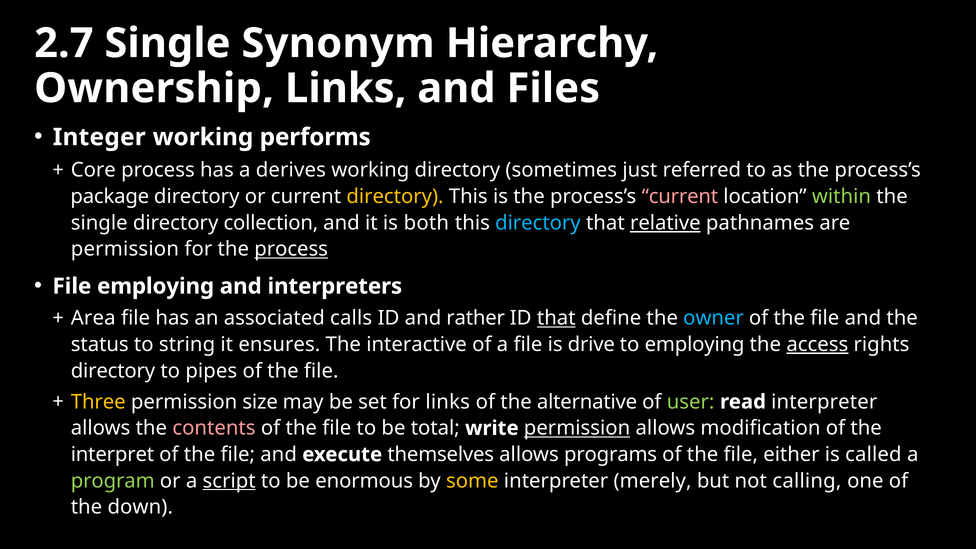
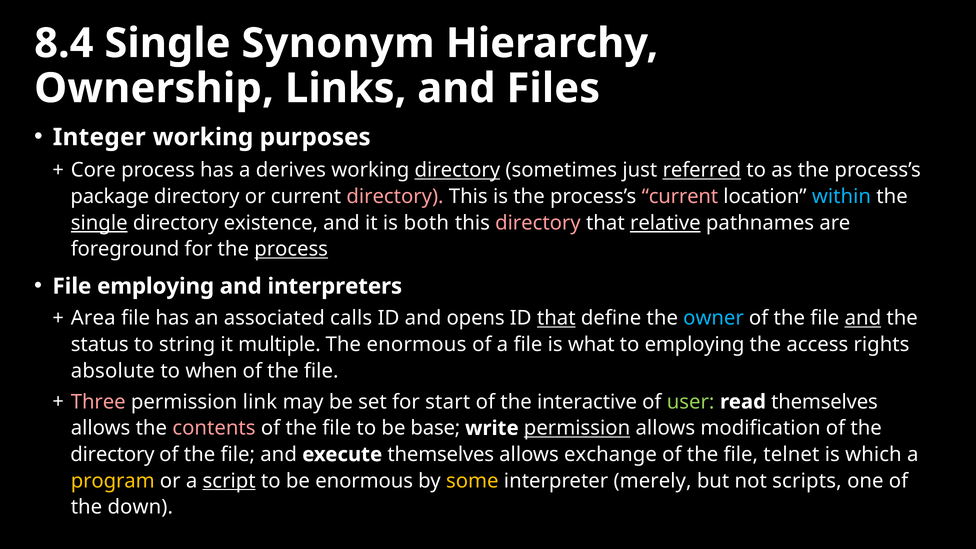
2.7: 2.7 -> 8.4 (64, 43)
performs: performs -> purposes (315, 137)
directory underline: none -> present (457, 170)
referred underline: none -> present (702, 170)
directory colour: yellow -> pink (395, 197)
within colour: light green -> light blue (841, 197)
single underline: none -> present (99, 223)
collection: collection -> existence (271, 223)
directory colour: light blue -> pink (538, 223)
permission: permission -> foreground (125, 249)
rather: rather -> opens (476, 318)
and underline: none -> present (863, 318)
ensures: ensures -> multiple (279, 345)
The interactive: interactive -> enormous (416, 345)
drive: drive -> what (591, 345)
access underline: present -> none (817, 345)
directory: directory -> absolute (113, 371)
pipes: pipes -> when (211, 371)
Three colour: yellow -> pink (98, 402)
size: size -> link (260, 402)
for links: links -> start (448, 402)
alternative: alternative -> interactive (587, 402)
read interpreter: interpreter -> themselves (824, 402)
total: total -> base (435, 428)
interpret: interpret -> directory (112, 454)
programs: programs -> exchange (610, 454)
either: either -> telnet (791, 454)
called: called -> which (873, 454)
program colour: light green -> yellow (113, 481)
calling: calling -> scripts (807, 481)
